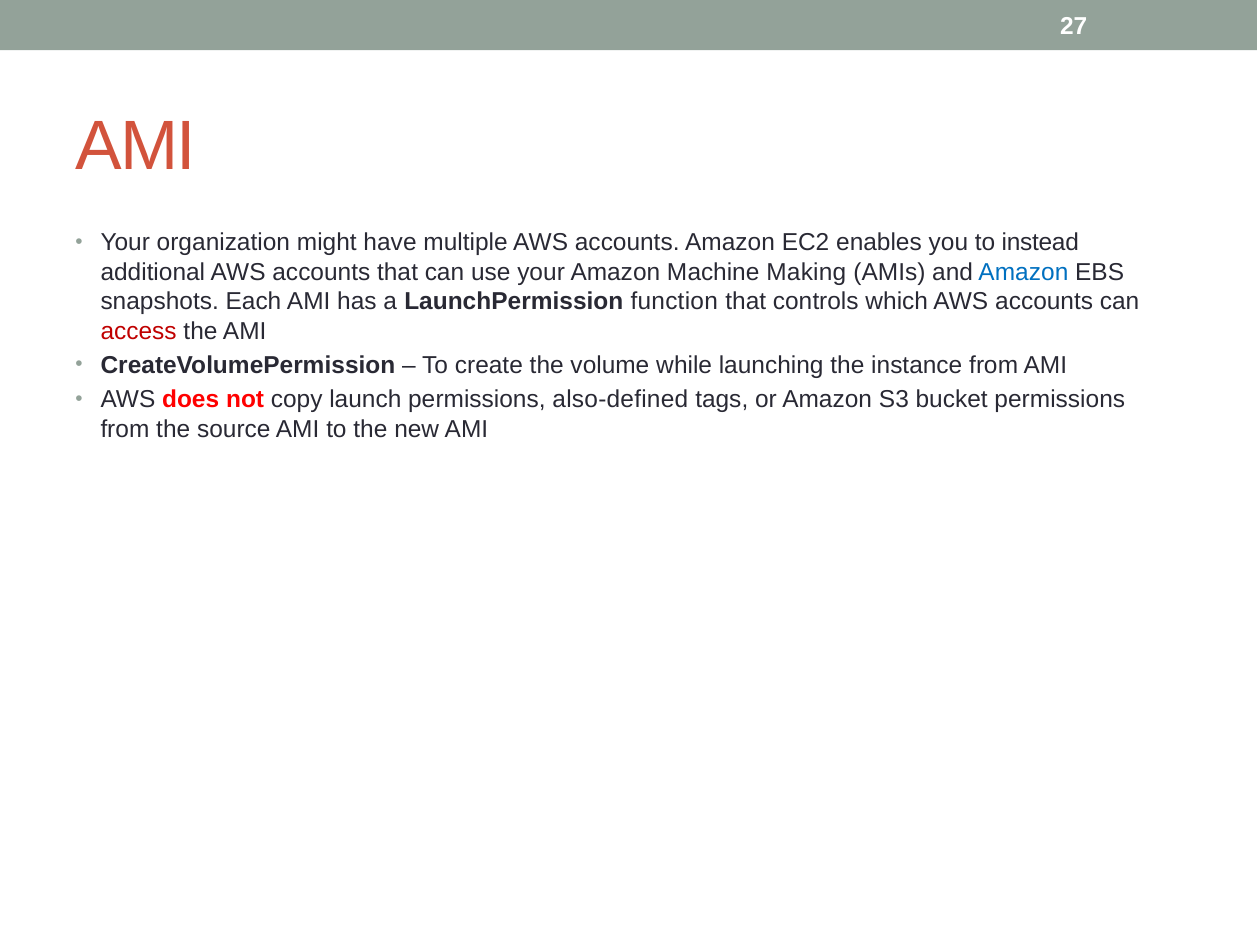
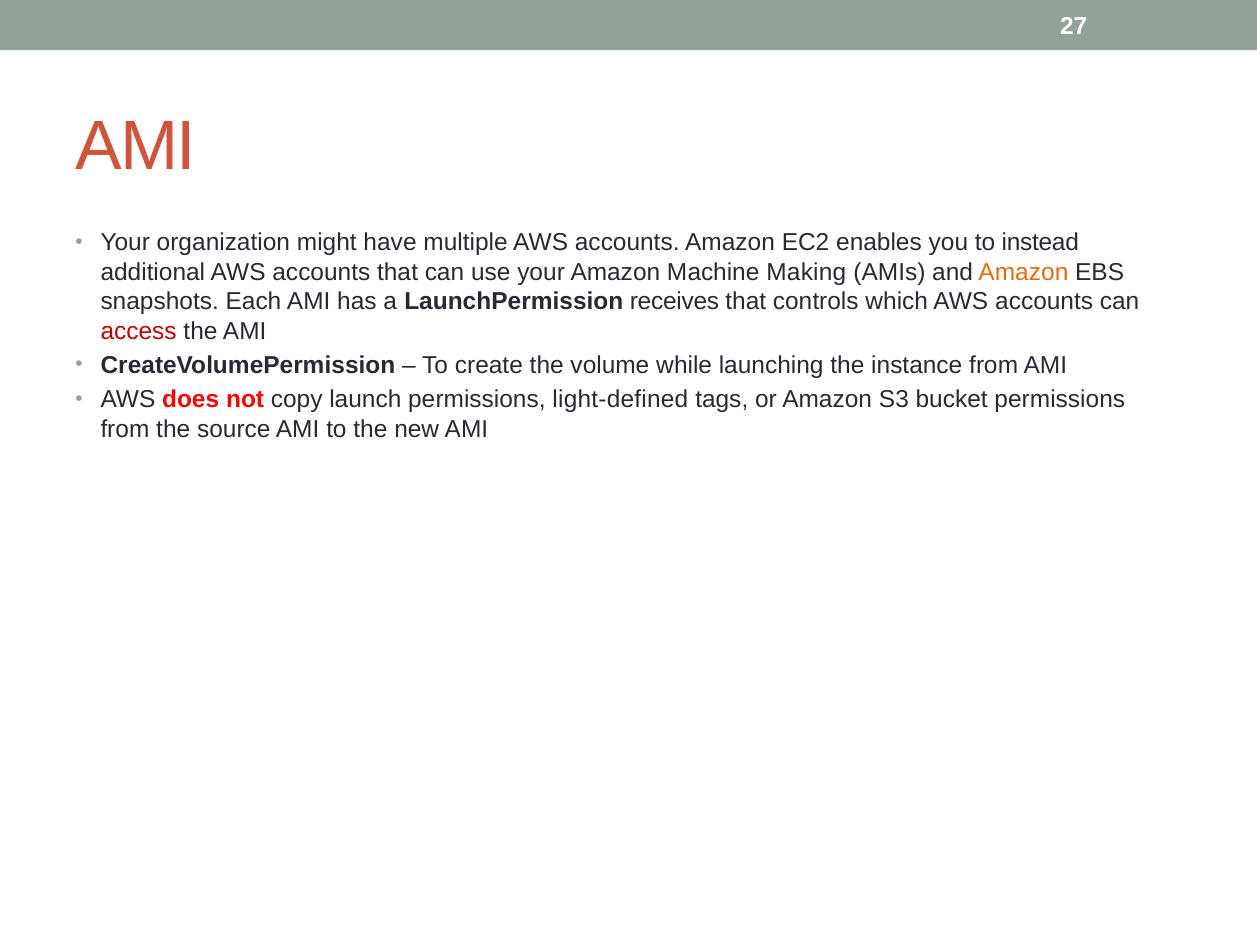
Amazon colour: blue -> orange (1023, 272)
function: function -> receives (674, 301)
also-defined: also-defined -> light-defined (620, 399)
